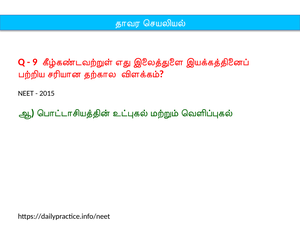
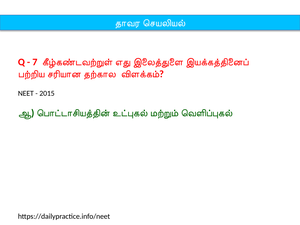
9: 9 -> 7 (35, 62)
